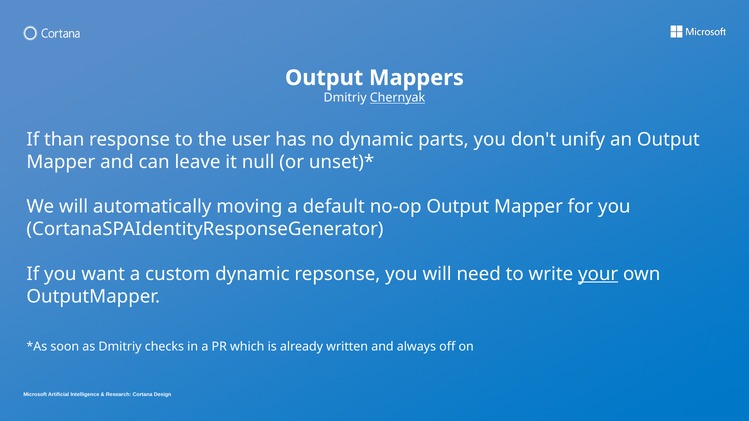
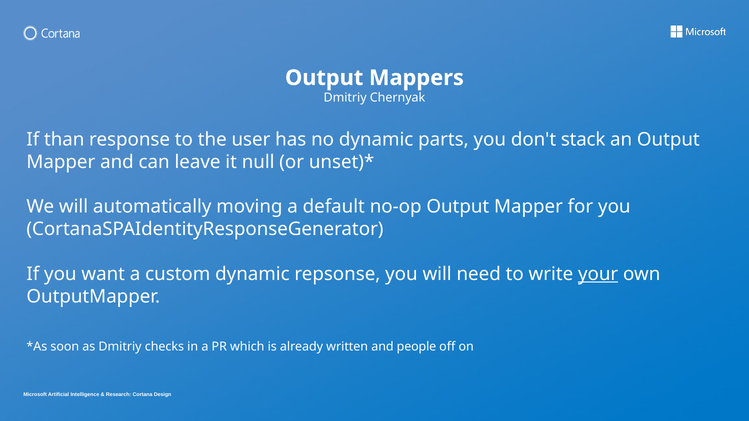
Chernyak underline: present -> none (398, 98)
unify: unify -> stack (583, 139)
always: always -> people (416, 347)
